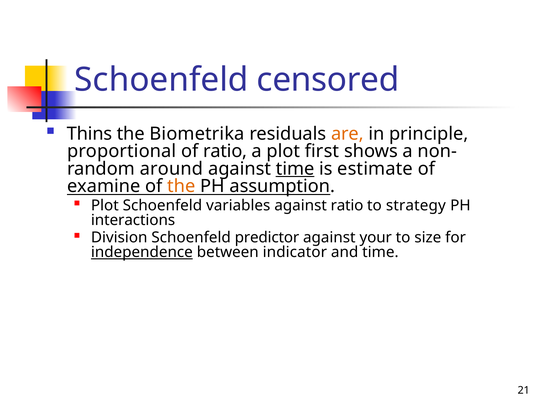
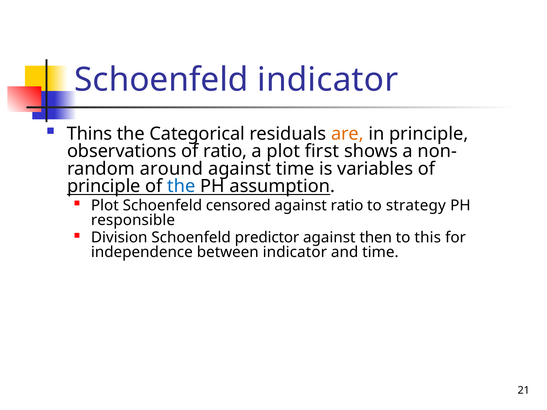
Schoenfeld censored: censored -> indicator (328, 80)
Biometrika: Biometrika -> Categorical (197, 134)
proportional: proportional -> observations (122, 151)
time underline: present -> none (295, 169)
estimate: estimate -> variables (375, 169)
examine: examine -> principle (104, 186)
the colour: orange -> blue (181, 186)
variables: variables -> censored (238, 206)
interactions: interactions -> responsible (133, 220)
your: your -> then (376, 238)
size: size -> this (428, 238)
independence underline: present -> none (142, 252)
